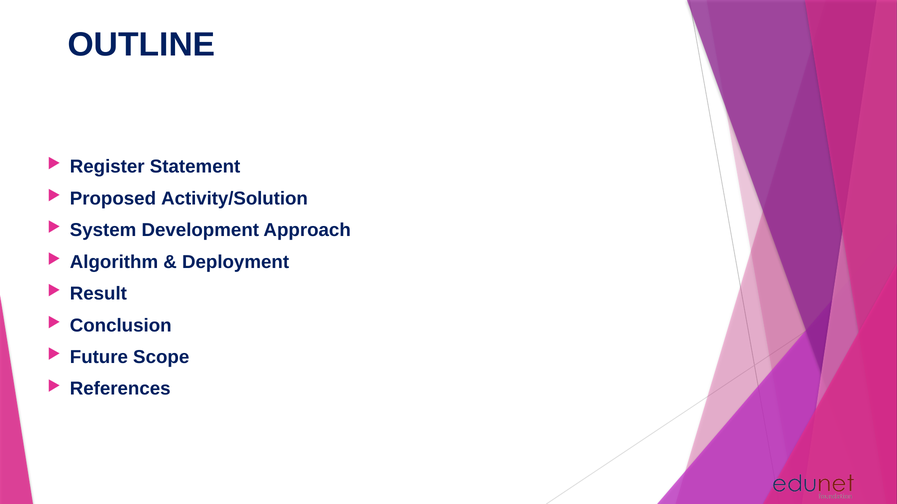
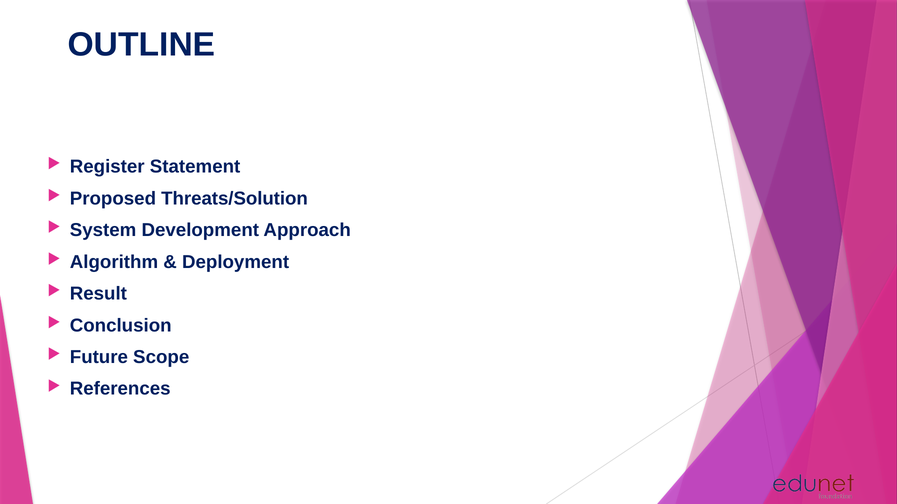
Activity/Solution: Activity/Solution -> Threats/Solution (235, 199)
